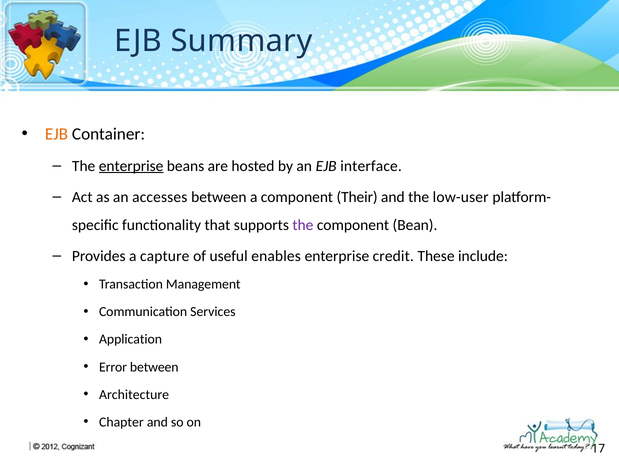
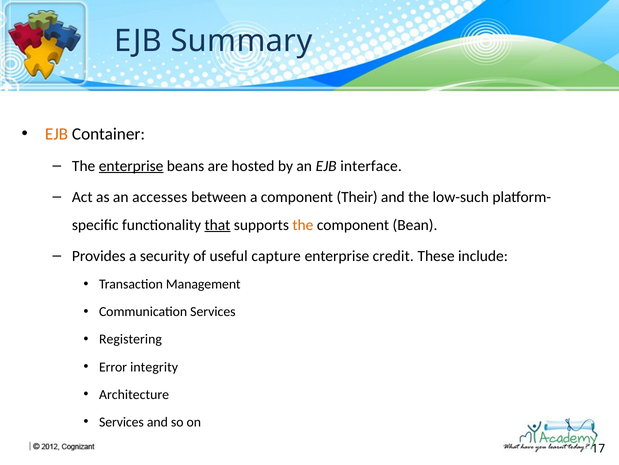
low-user: low-user -> low-such (461, 197)
that underline: none -> present (217, 225)
the colour: purple -> orange (303, 225)
capture: capture -> security (165, 256)
enables: enables -> capture (276, 256)
Application: Application -> Registering (130, 339)
Error between: between -> integrity (154, 366)
Chapter: Chapter -> Services (121, 421)
